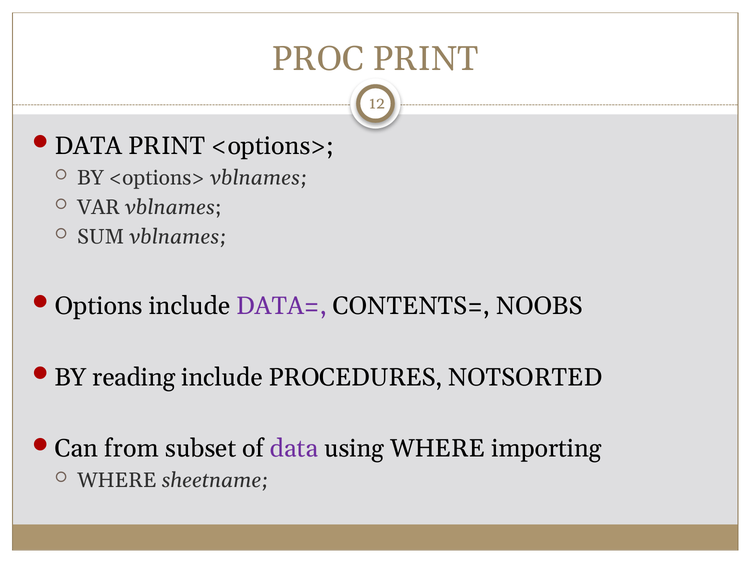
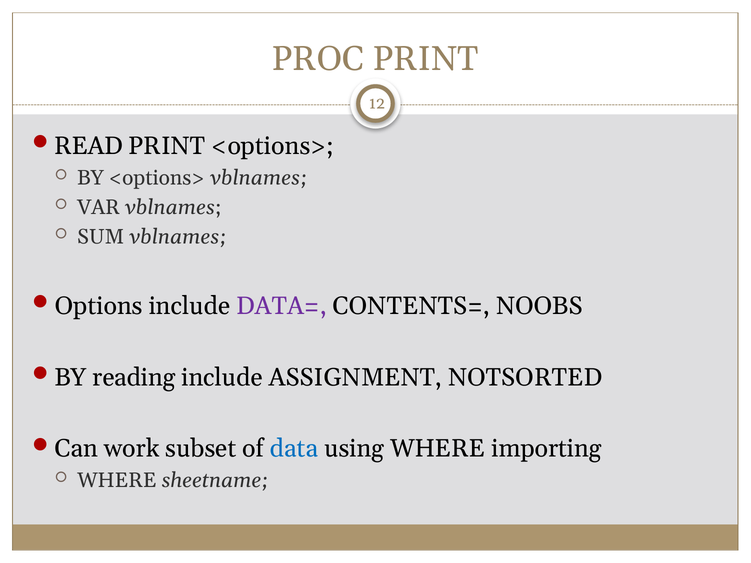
DATA: DATA -> READ (89, 146)
PROCEDURES: PROCEDURES -> ASSIGNMENT (355, 378)
from: from -> work (132, 449)
data colour: purple -> blue (294, 449)
